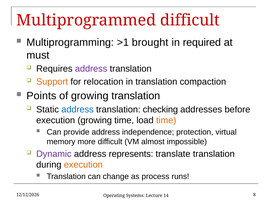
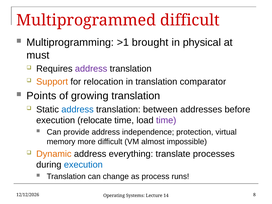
required: required -> physical (202, 42)
compaction: compaction -> comparator (203, 82)
checking: checking -> between (160, 109)
execution growing: growing -> relocate (95, 120)
time colour: orange -> purple (166, 120)
Dynamic colour: purple -> orange (54, 154)
represents: represents -> everything (131, 154)
translate translation: translation -> processes (214, 154)
execution colour: orange -> blue (83, 165)
